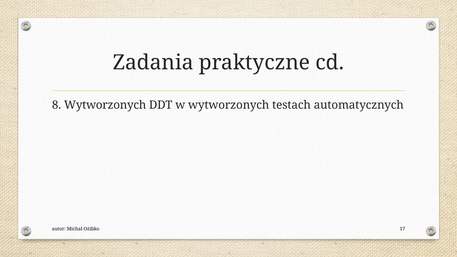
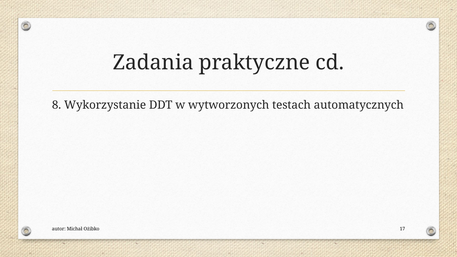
8 Wytworzonych: Wytworzonych -> Wykorzystanie (105, 105)
